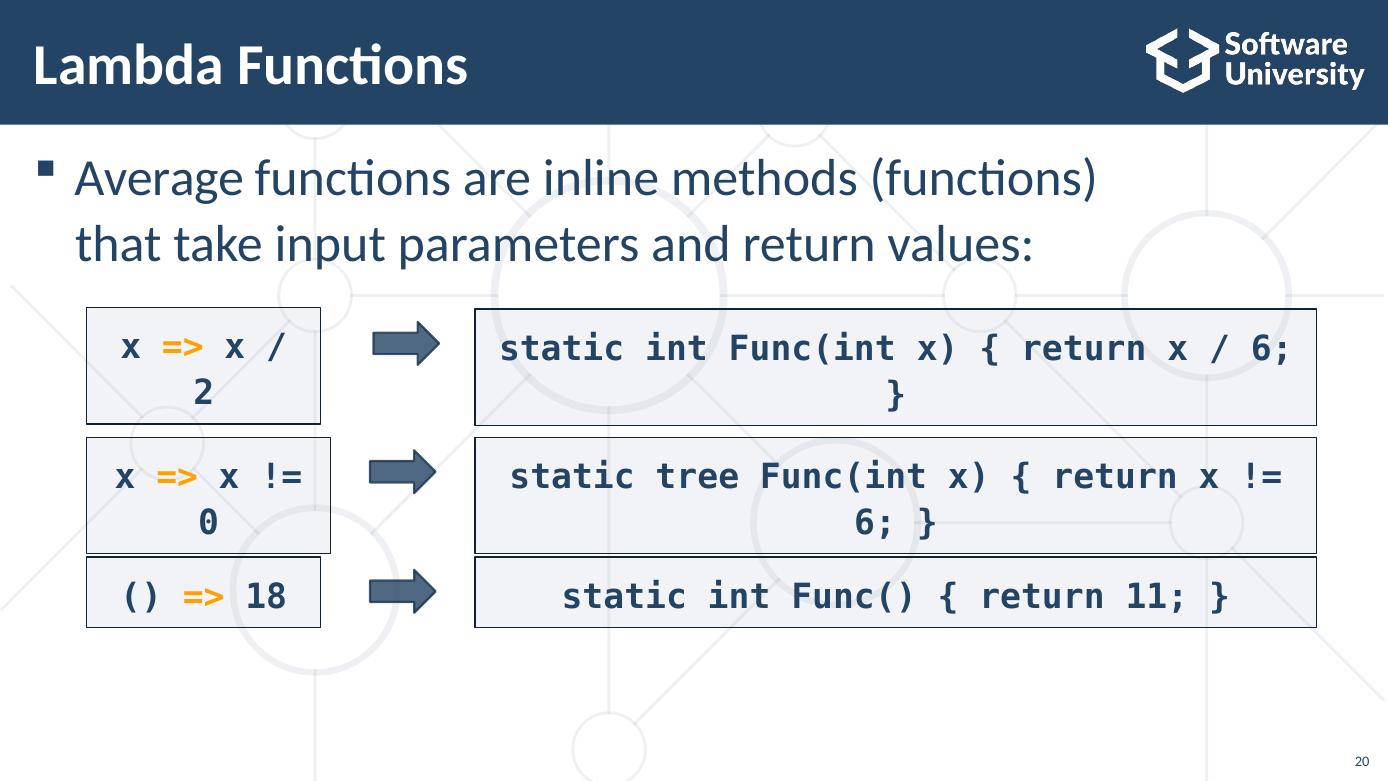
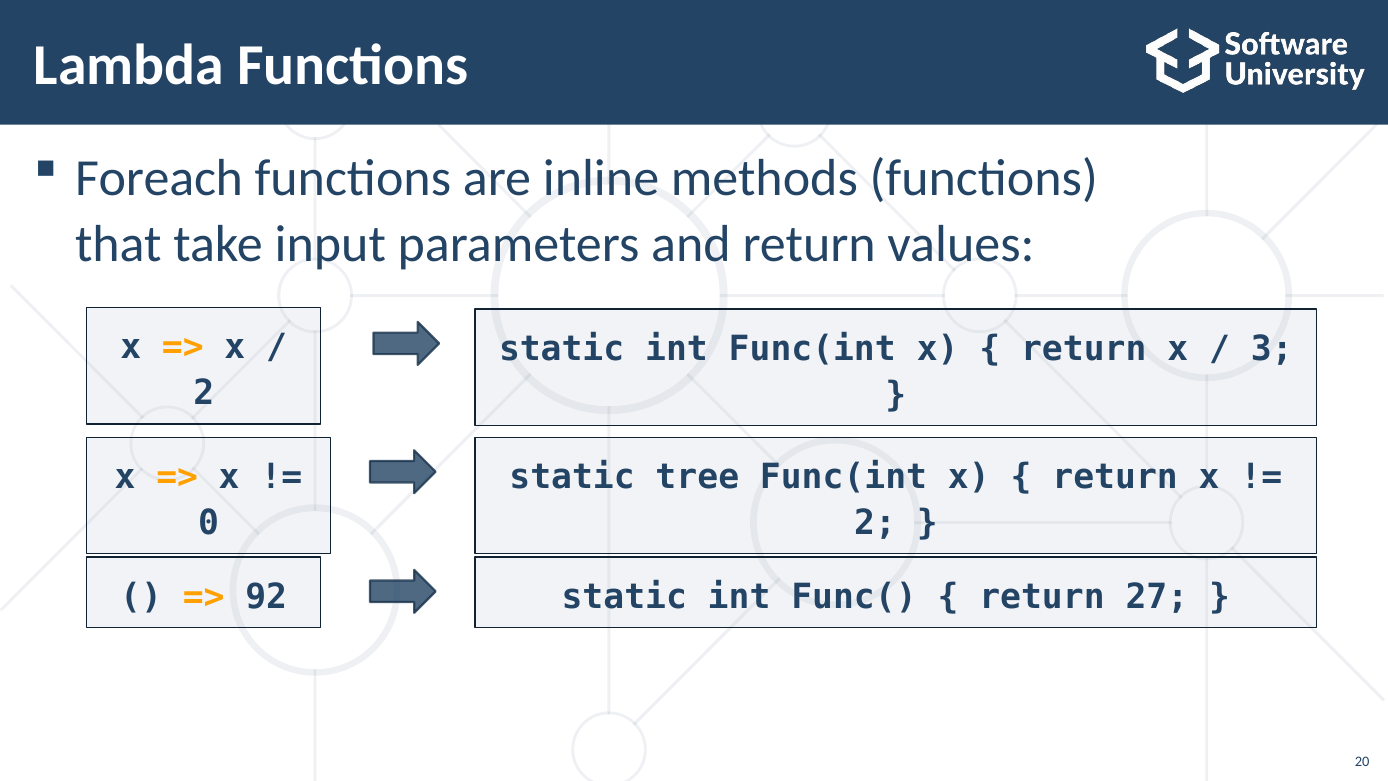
Average: Average -> Foreach (159, 178)
6: 6 -> 3 (1272, 349)
6: 6 -> 2 (875, 523)
18: 18 -> 92 (266, 597)
11: 11 -> 27 (1157, 597)
